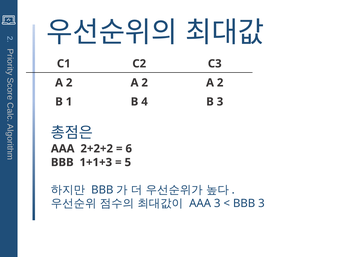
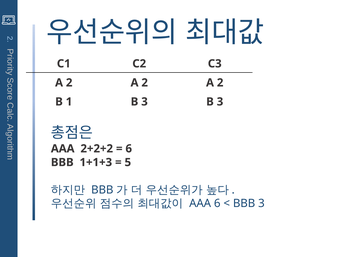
1 B 4: 4 -> 3 (145, 102)
AAA 3: 3 -> 6 (217, 203)
